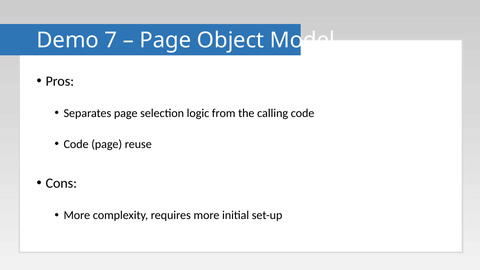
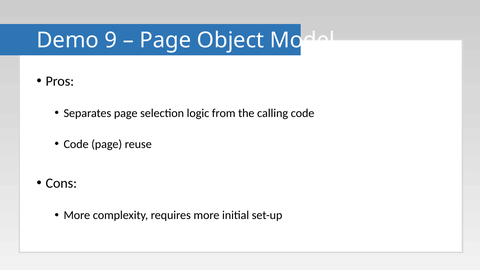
7: 7 -> 9 (111, 40)
